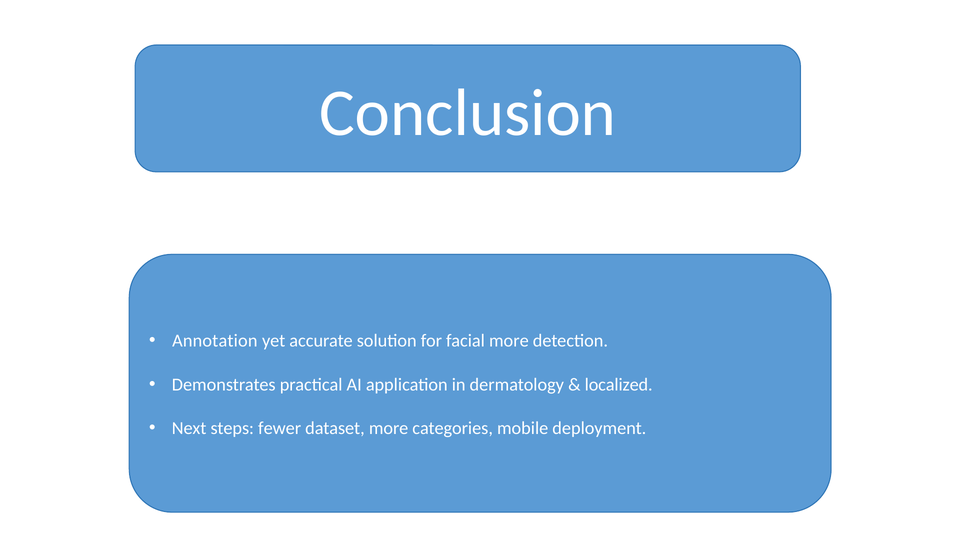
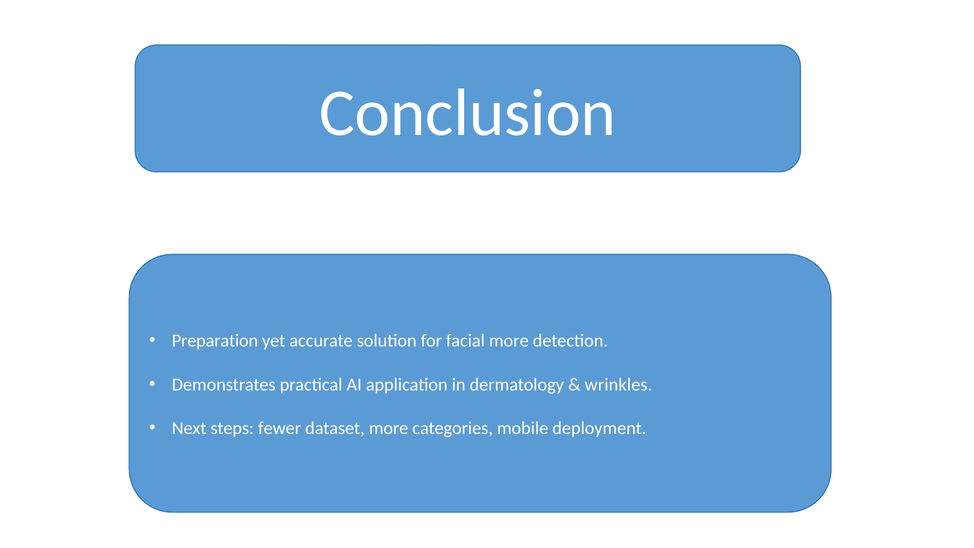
Annotation: Annotation -> Preparation (215, 341)
localized: localized -> wrinkles (619, 384)
